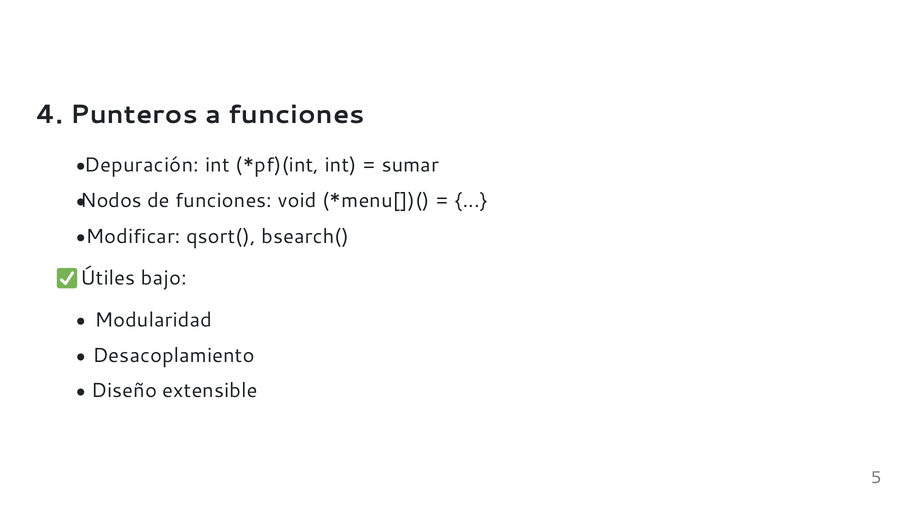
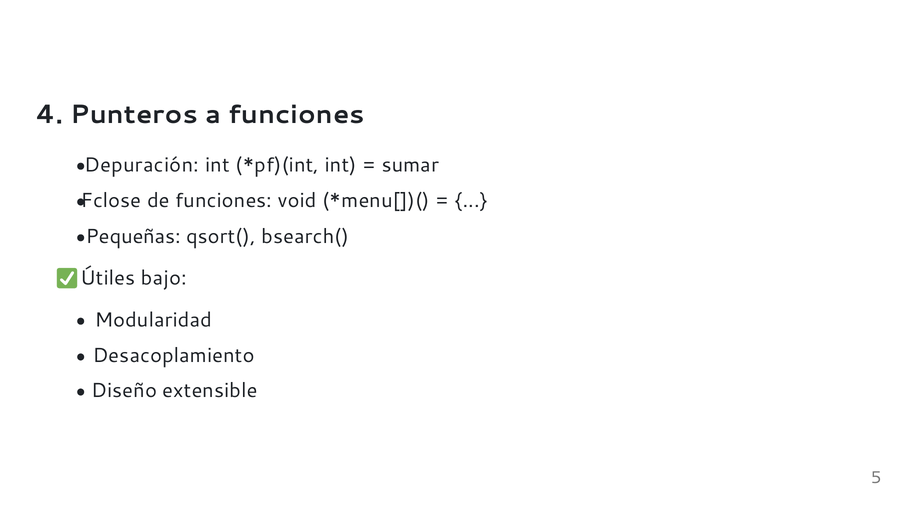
Nodos: Nodos -> Fclose (111, 201)
Modificar: Modificar -> Pequeñas (133, 236)
